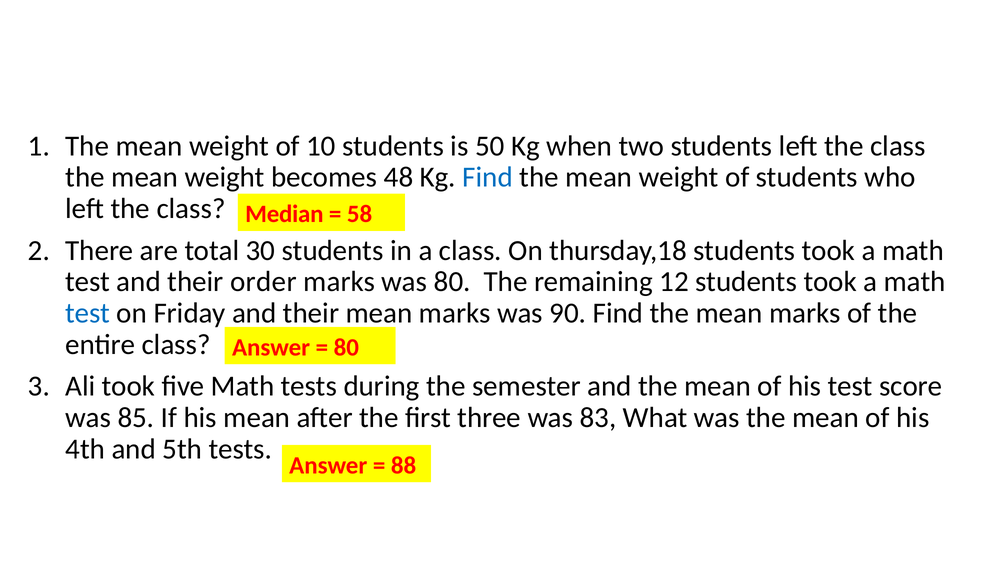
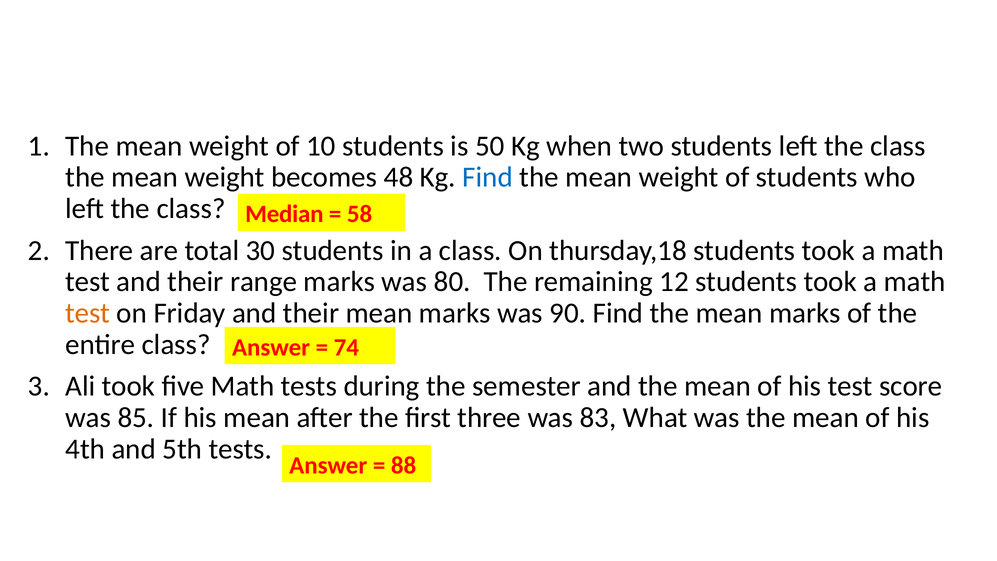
order: order -> range (264, 282)
test colour: blue -> orange (88, 313)
80: 80 -> 74 (346, 347)
